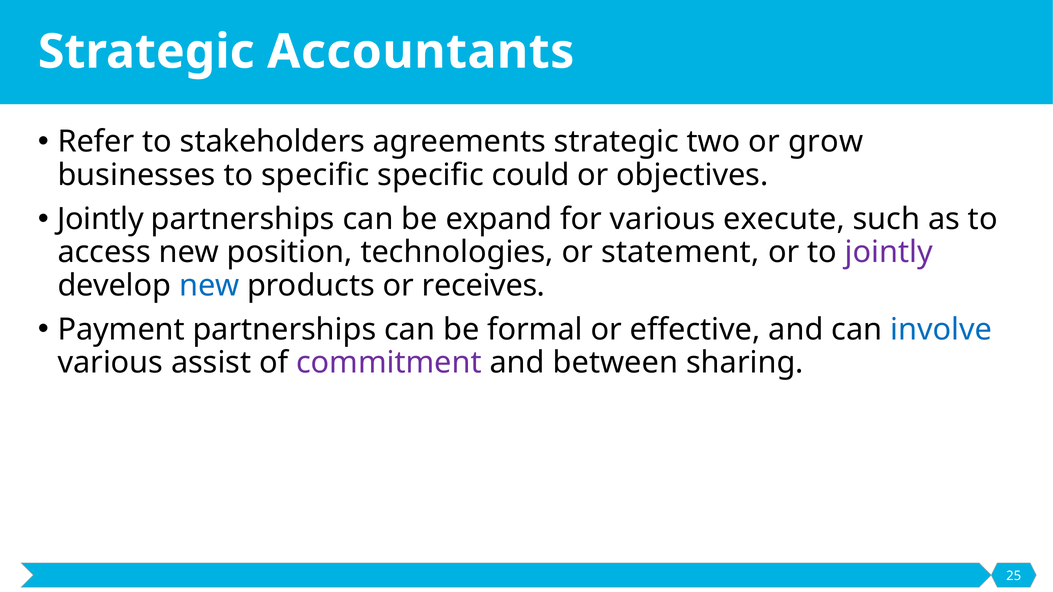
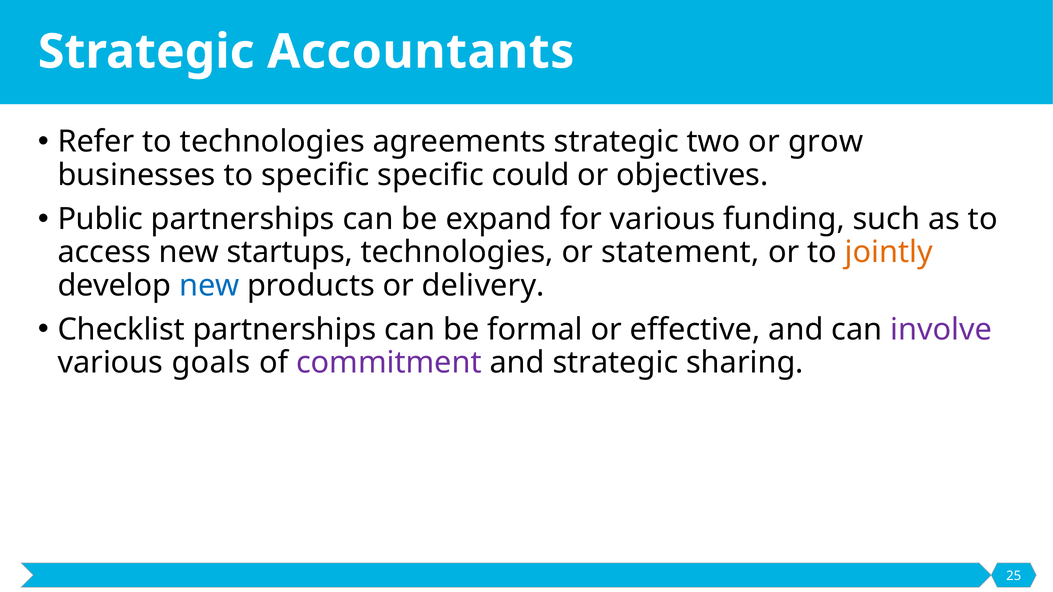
to stakeholders: stakeholders -> technologies (272, 142)
Jointly: Jointly -> Public (100, 219)
execute: execute -> funding (784, 219)
position: position -> startups (290, 252)
jointly colour: purple -> orange (889, 252)
receives: receives -> delivery (483, 286)
Payment: Payment -> Checklist (121, 330)
involve colour: blue -> purple (941, 330)
assist: assist -> goals (211, 363)
and between: between -> strategic (615, 363)
